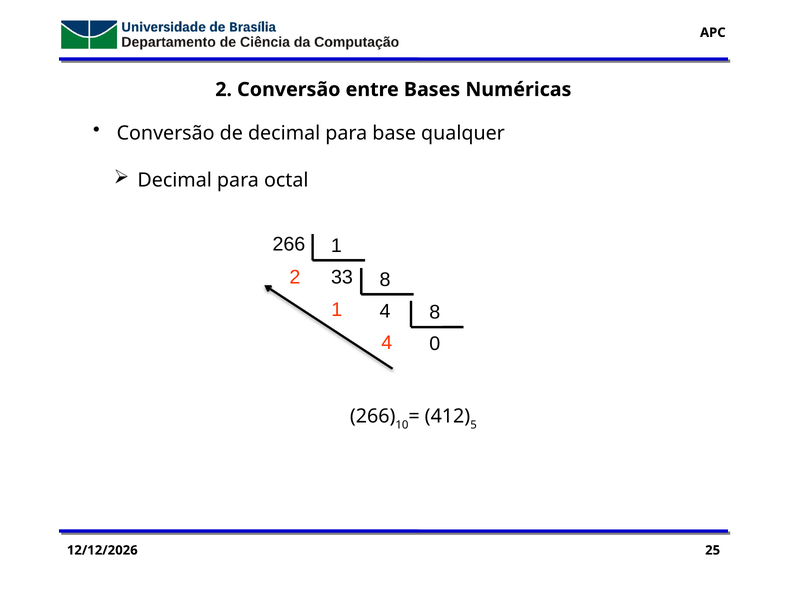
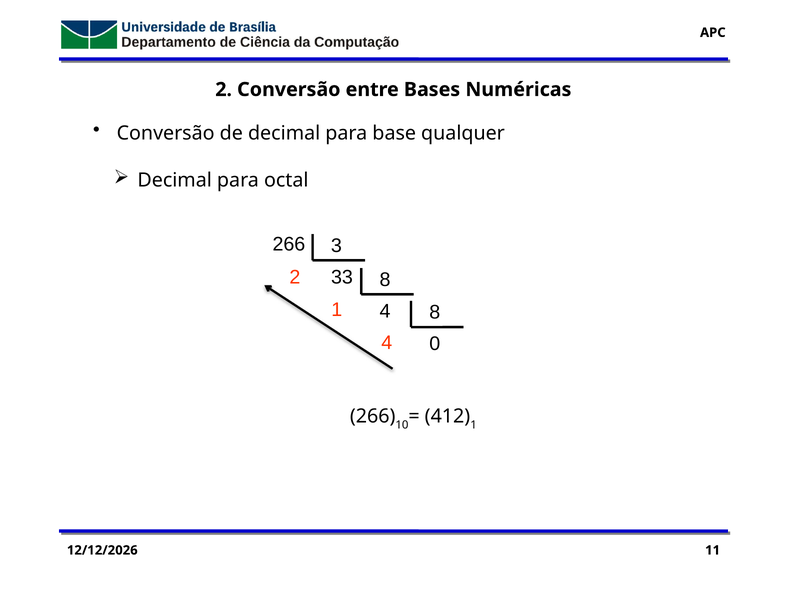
266 1: 1 -> 3 (336, 246)
5: 5 -> 1 (474, 425)
25: 25 -> 11 (713, 551)
